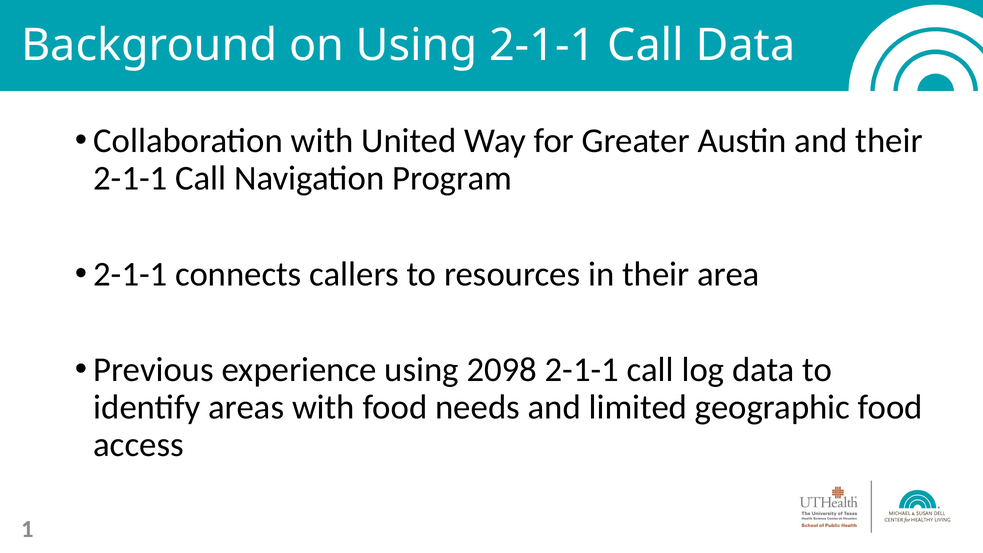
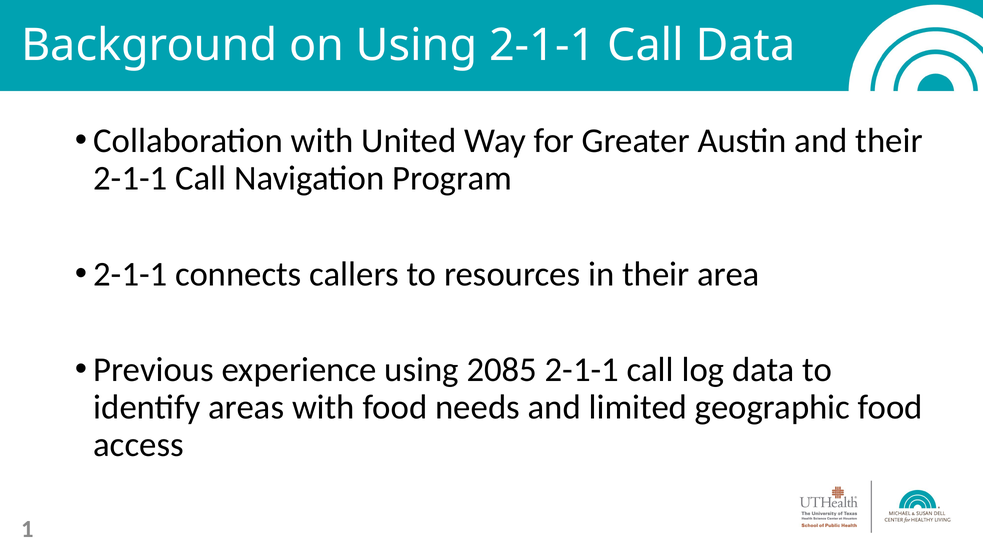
2098: 2098 -> 2085 (502, 370)
